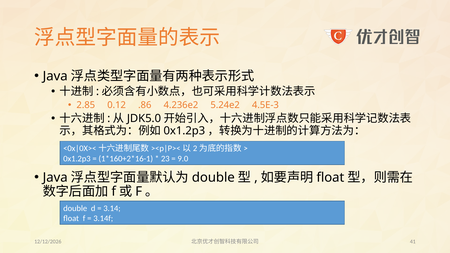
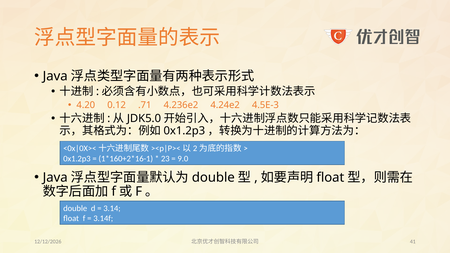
2.85: 2.85 -> 4.20 (86, 105)
.86: .86 -> .71 (145, 105)
5.24e2: 5.24e2 -> 4.24e2 (225, 105)
